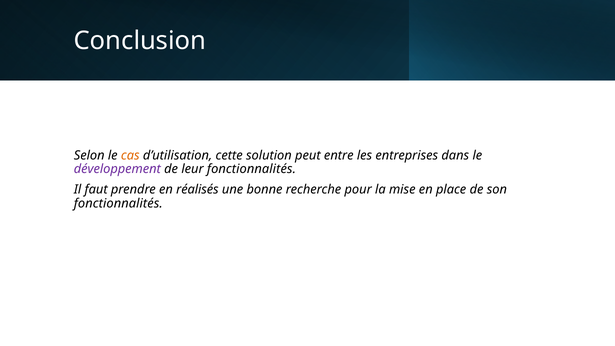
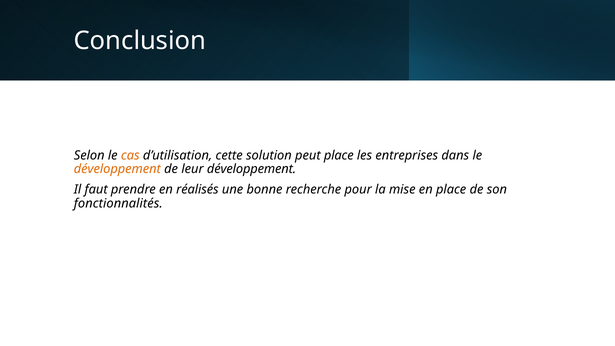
peut entre: entre -> place (339, 155)
développement colour: purple -> orange (117, 169)
leur fonctionnalités: fonctionnalités -> développement (252, 169)
